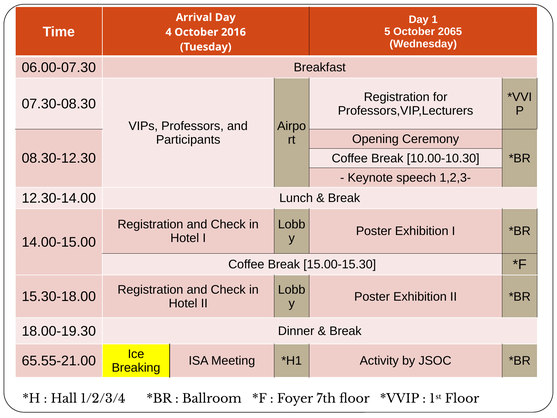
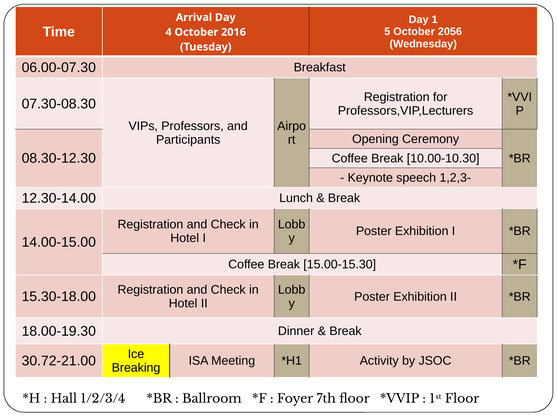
2065: 2065 -> 2056 (450, 32)
65.55-21.00: 65.55-21.00 -> 30.72-21.00 (59, 361)
